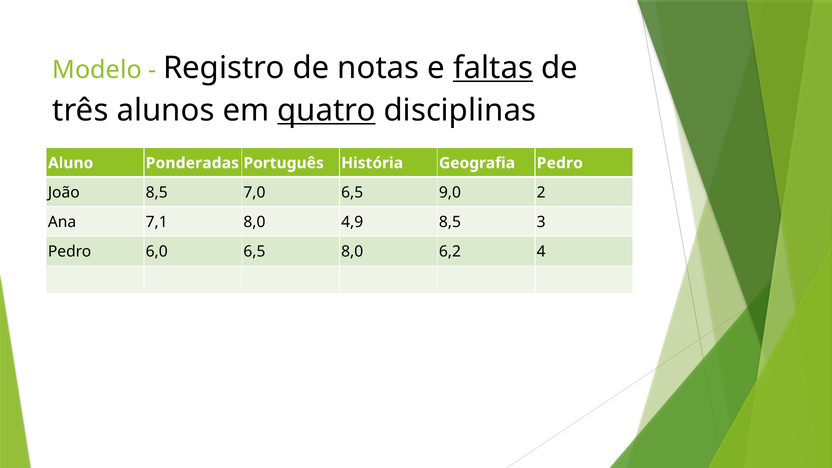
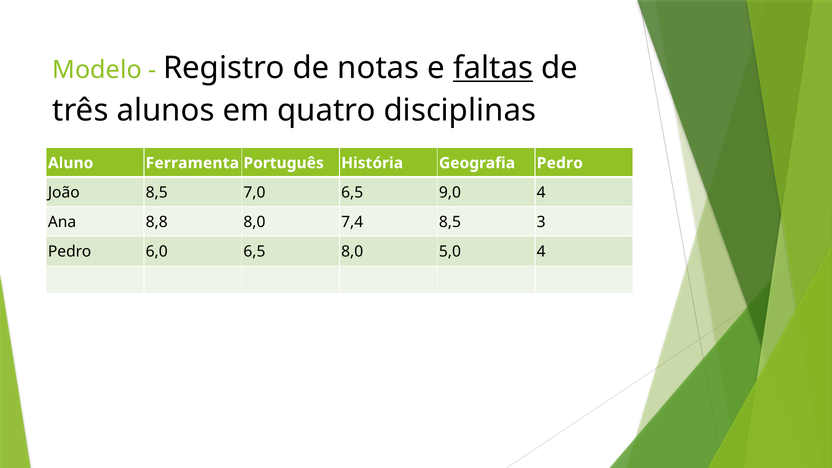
quatro underline: present -> none (327, 110)
Ponderadas: Ponderadas -> Ferramenta (192, 163)
9,0 2: 2 -> 4 (541, 193)
7,1: 7,1 -> 8,8 (157, 222)
4,9: 4,9 -> 7,4 (352, 222)
6,2: 6,2 -> 5,0 (450, 252)
